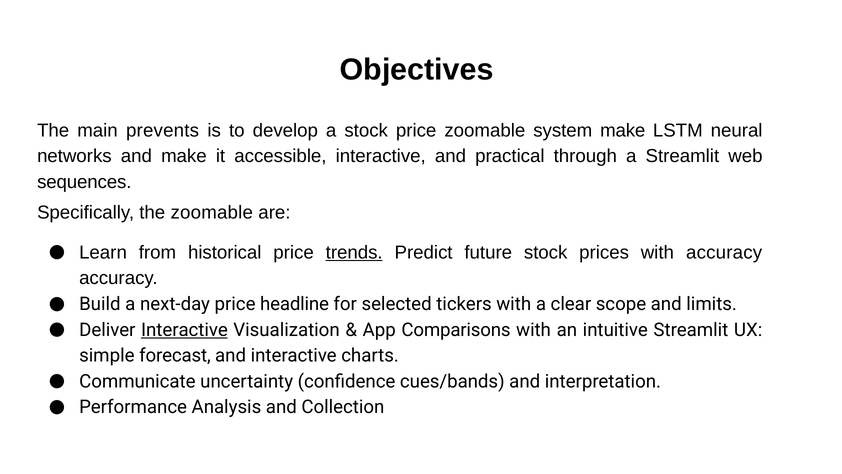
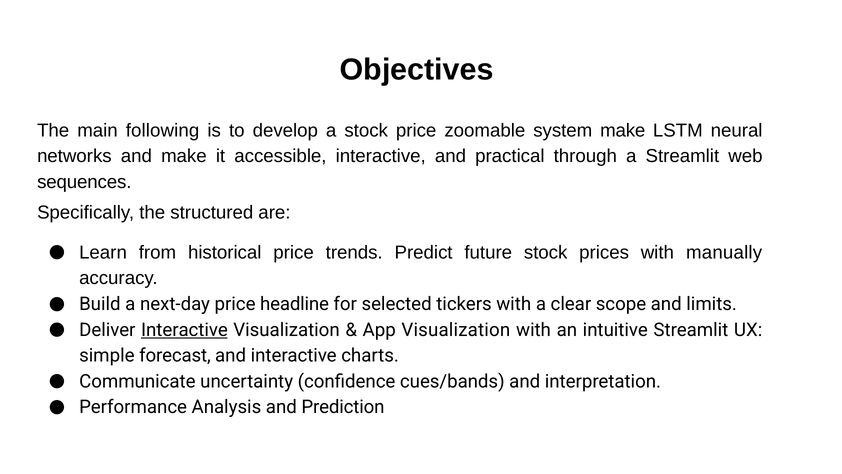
prevents: prevents -> following (163, 130)
the zoomable: zoomable -> structured (212, 212)
trends underline: present -> none (354, 252)
with accuracy: accuracy -> manually (724, 252)
App Comparisons: Comparisons -> Visualization (456, 330)
Collection: Collection -> Prediction (343, 407)
